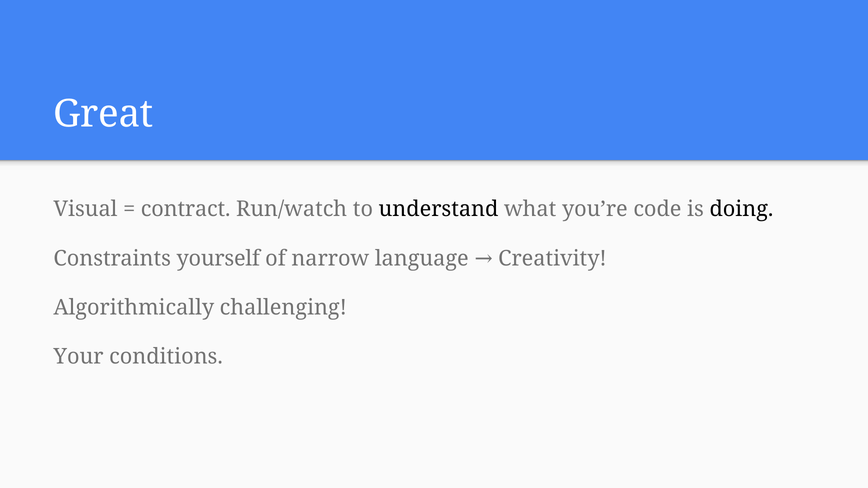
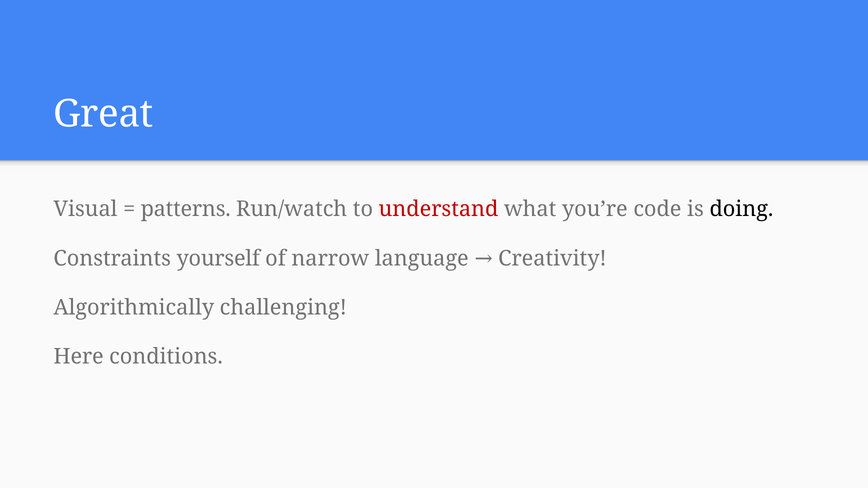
contract: contract -> patterns (186, 209)
understand colour: black -> red (439, 209)
Your: Your -> Here (79, 357)
